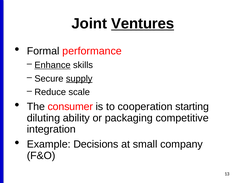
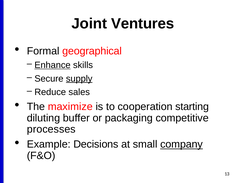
Ventures underline: present -> none (143, 24)
performance: performance -> geographical (92, 51)
scale: scale -> sales (79, 92)
consumer: consumer -> maximize (70, 107)
ability: ability -> buffer (76, 118)
integration: integration -> processes (51, 129)
company underline: none -> present (182, 144)
